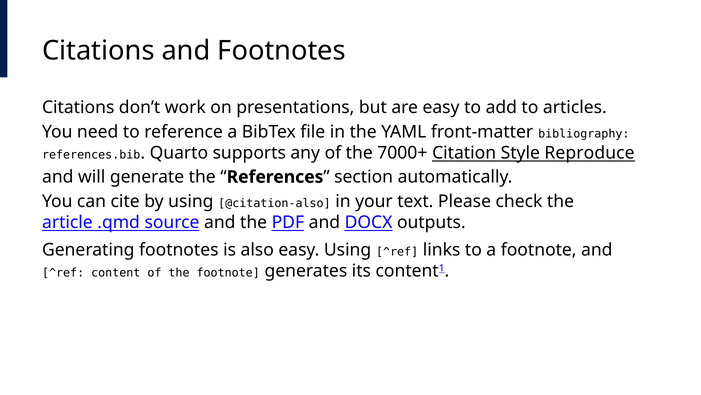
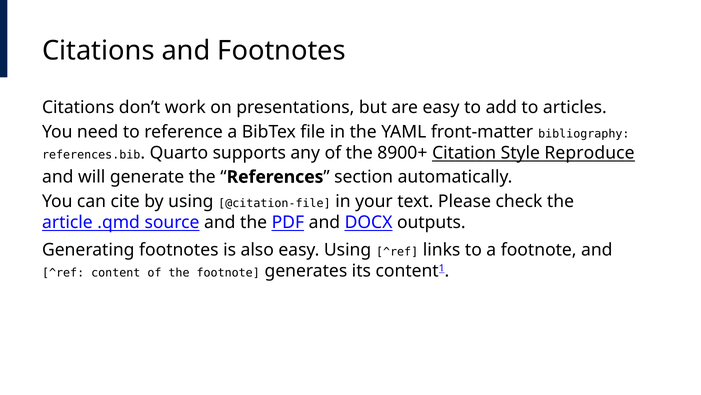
7000+: 7000+ -> 8900+ (402, 153)
@citation-also: @citation-also -> @citation-file (274, 203)
